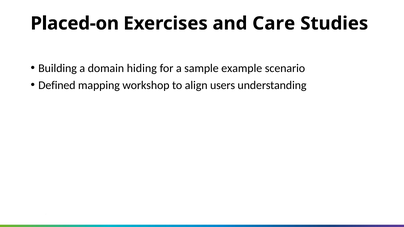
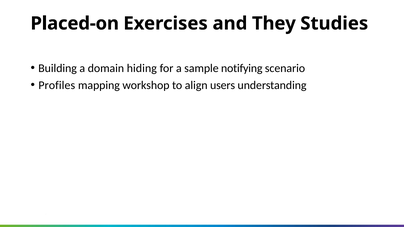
Care: Care -> They (274, 23)
example: example -> notifying (242, 68)
Defined: Defined -> Profiles (57, 85)
